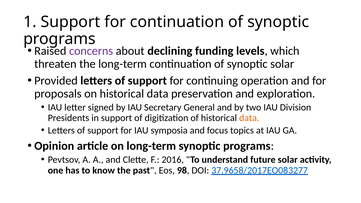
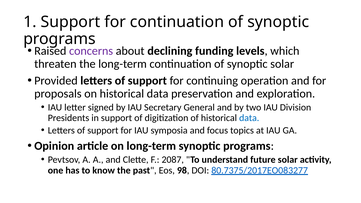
data colour: orange -> blue (249, 118)
2016: 2016 -> 2087 (173, 160)
37.9658/2017EO083277: 37.9658/2017EO083277 -> 80.7375/2017EO083277 (260, 170)
